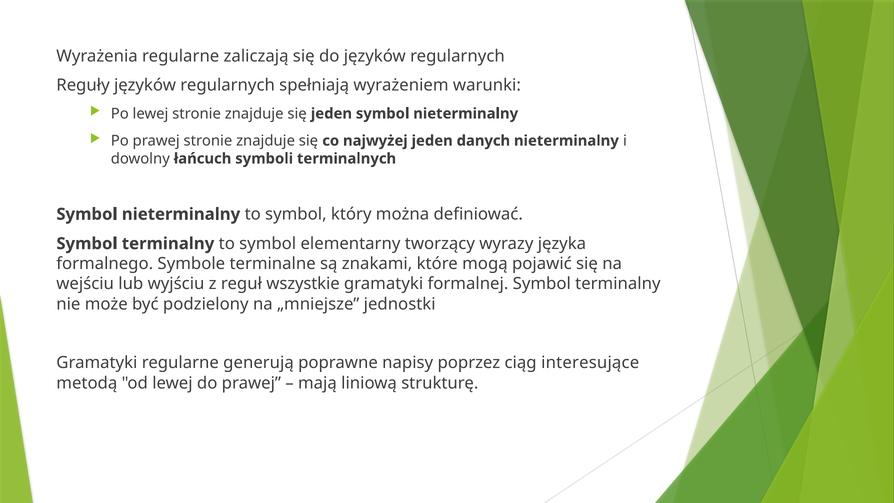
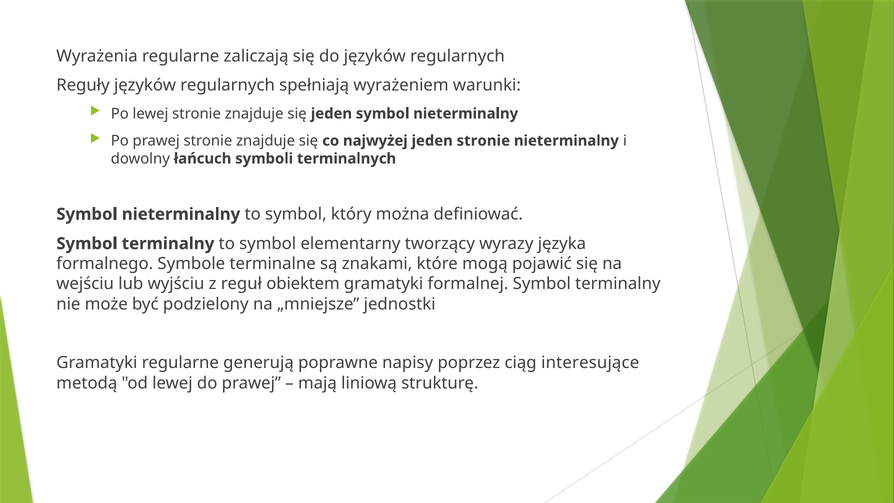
jeden danych: danych -> stronie (483, 141)
wszystkie: wszystkie -> obiektem (303, 284)
